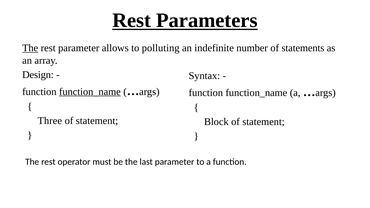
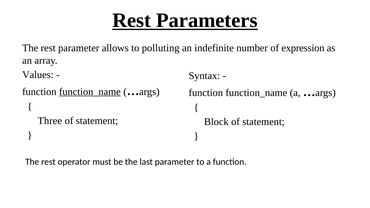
The underline: present -> none (30, 48)
statements: statements -> expression (303, 48)
Design: Design -> Values (38, 75)
